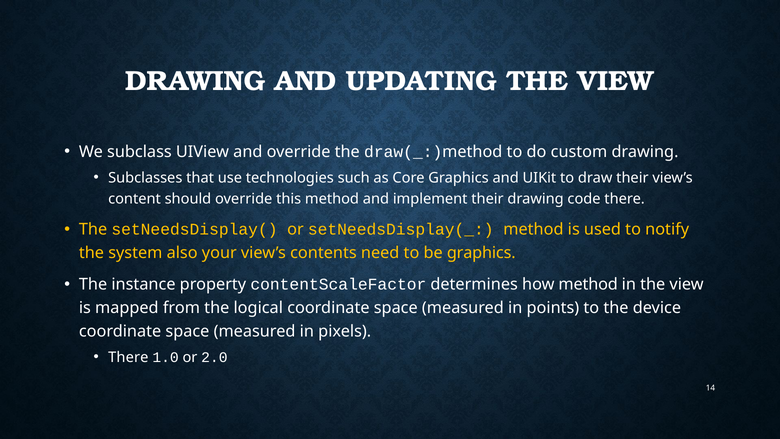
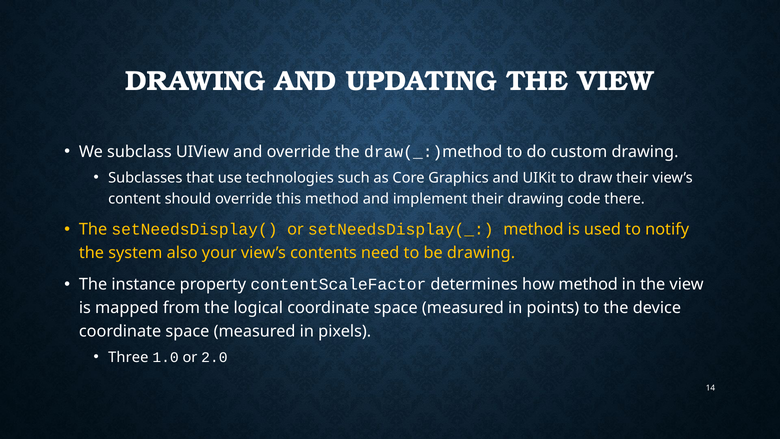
be graphics: graphics -> drawing (481, 253)
There: There -> Three (128, 357)
